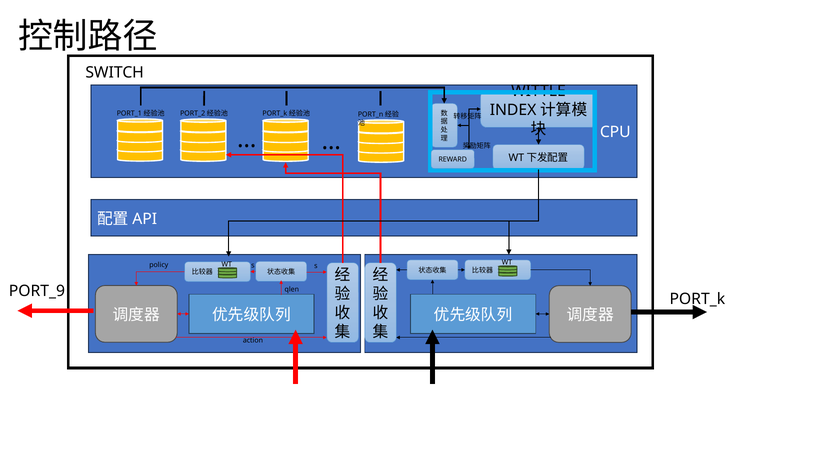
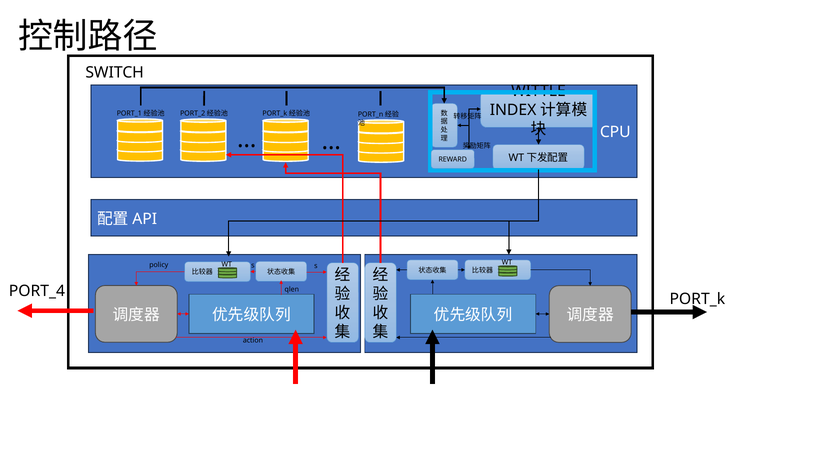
PORT_9: PORT_9 -> PORT_4 (37, 291)
